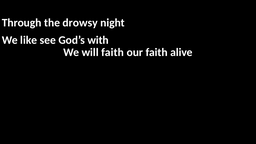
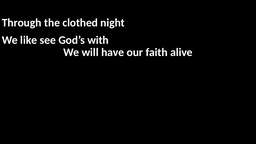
drowsy: drowsy -> clothed (80, 23)
will faith: faith -> have (113, 52)
